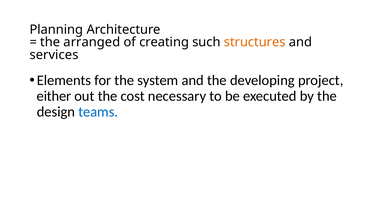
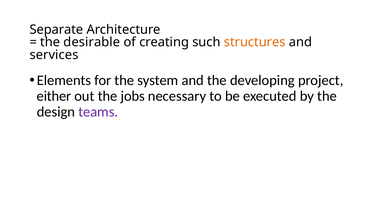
Planning: Planning -> Separate (56, 30)
arranged: arranged -> desirable (92, 42)
cost: cost -> jobs (133, 96)
teams colour: blue -> purple (98, 112)
